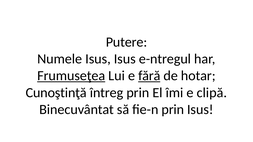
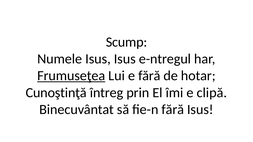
Putere: Putere -> Scump (127, 42)
fără underline: present -> none (149, 76)
fie-n prin: prin -> fără (173, 110)
